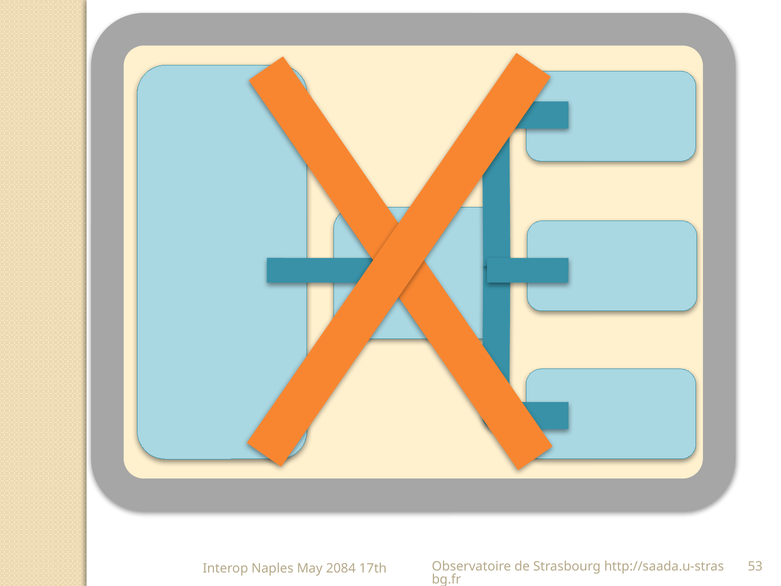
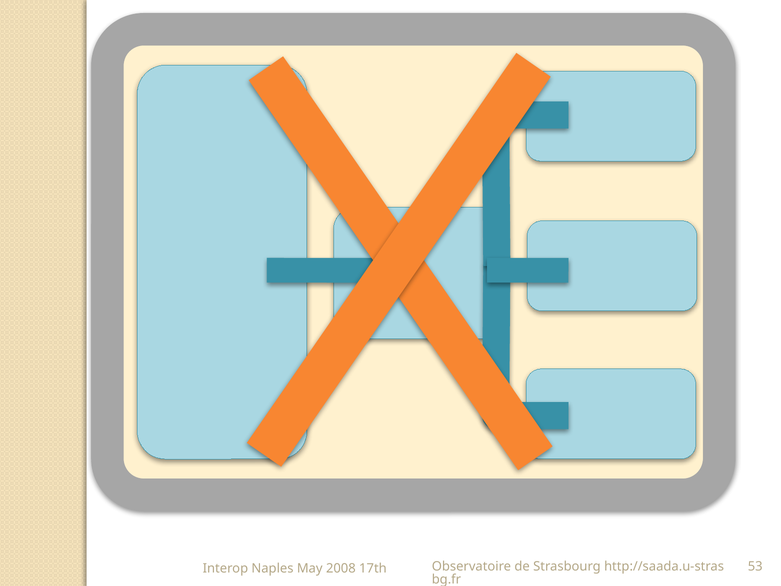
2084: 2084 -> 2008 (341, 568)
